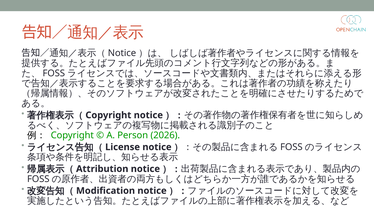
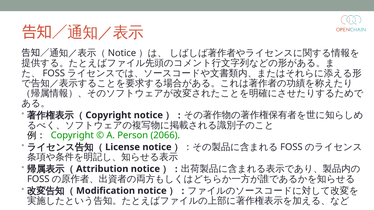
2026: 2026 -> 2066 (165, 136)
